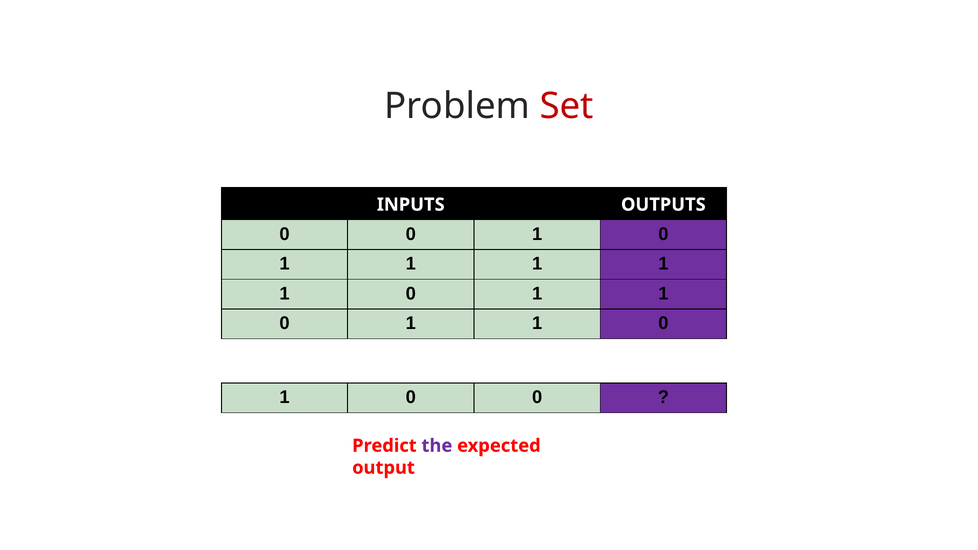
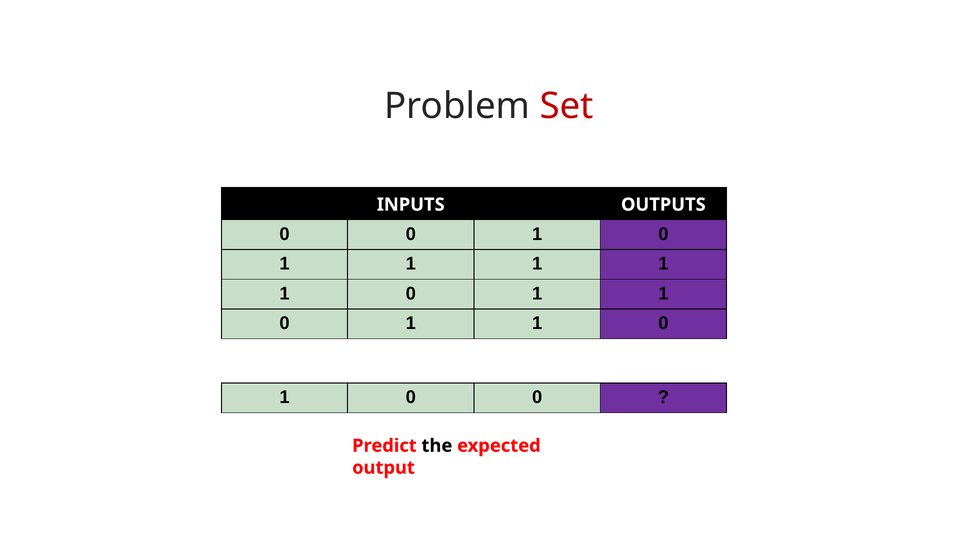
the colour: purple -> black (437, 446)
